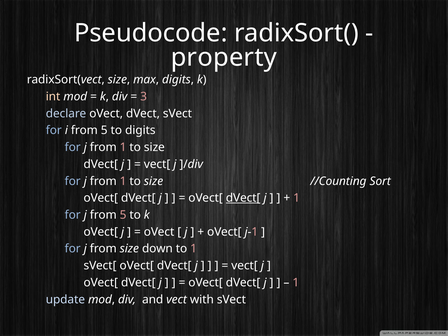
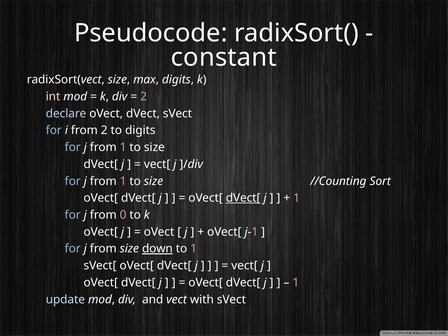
property: property -> constant (224, 58)
3: 3 -> 2 (144, 97)
i from 5: 5 -> 2 (104, 130)
j from 5: 5 -> 0 (123, 215)
down underline: none -> present (157, 249)
